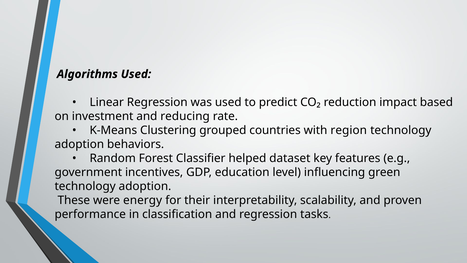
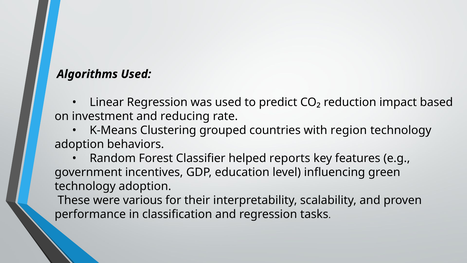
dataset: dataset -> reports (290, 158)
energy: energy -> various (143, 200)
